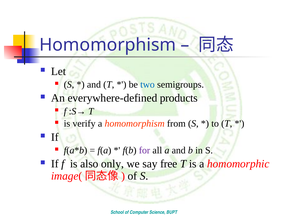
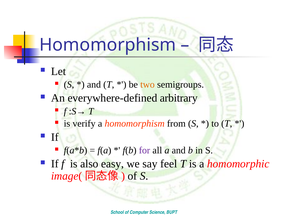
two colour: blue -> orange (147, 84)
products: products -> arbitrary (179, 98)
only: only -> easy (113, 164)
free: free -> feel (169, 164)
